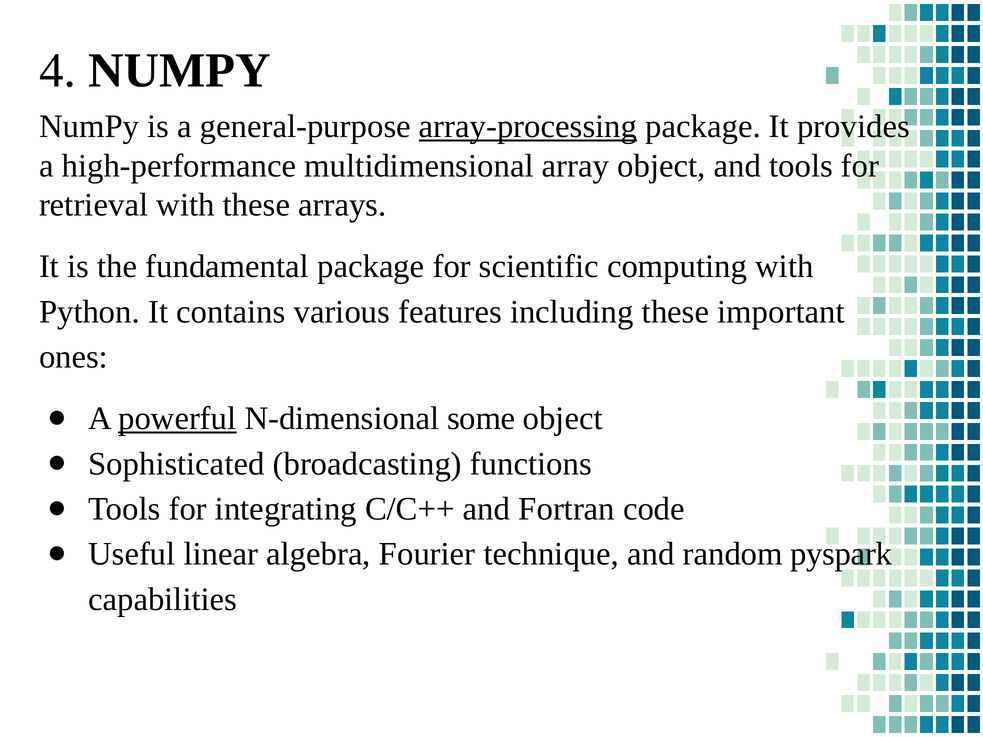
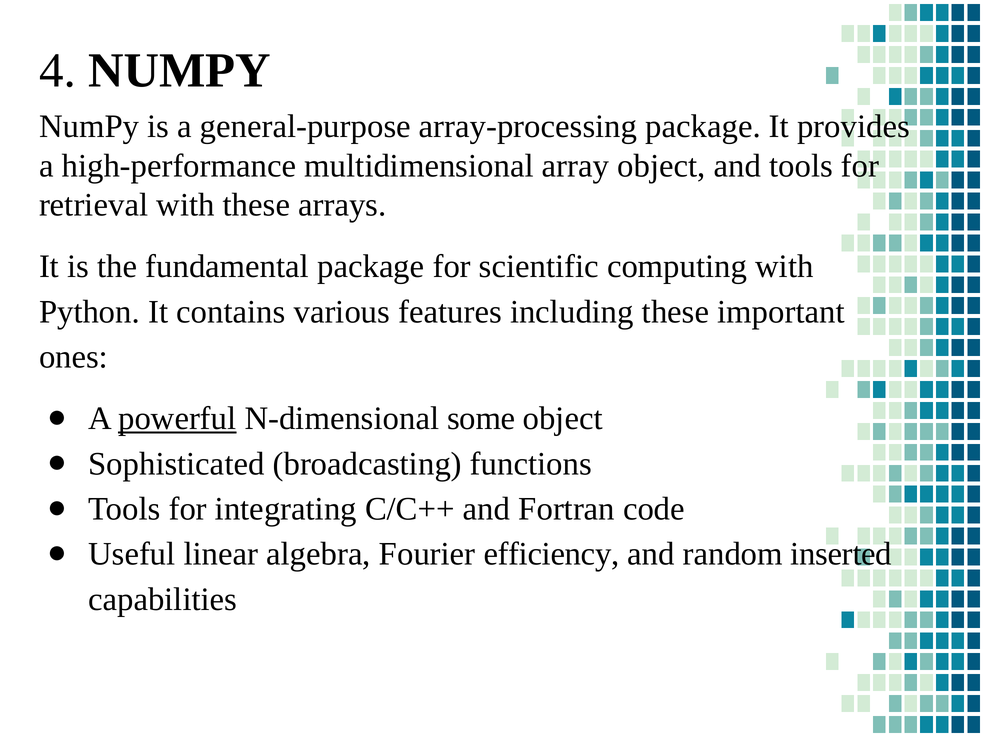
array-processing underline: present -> none (528, 127)
technique: technique -> efficiency (551, 554)
pyspark: pyspark -> inserted (841, 554)
